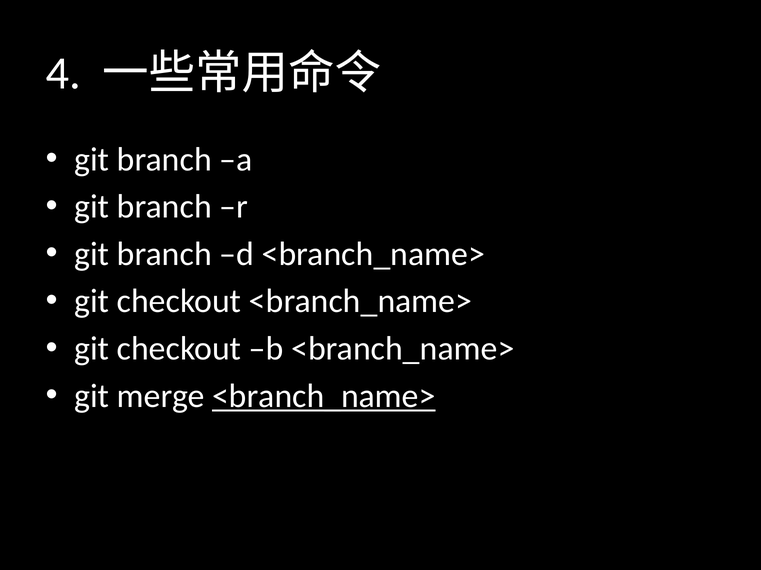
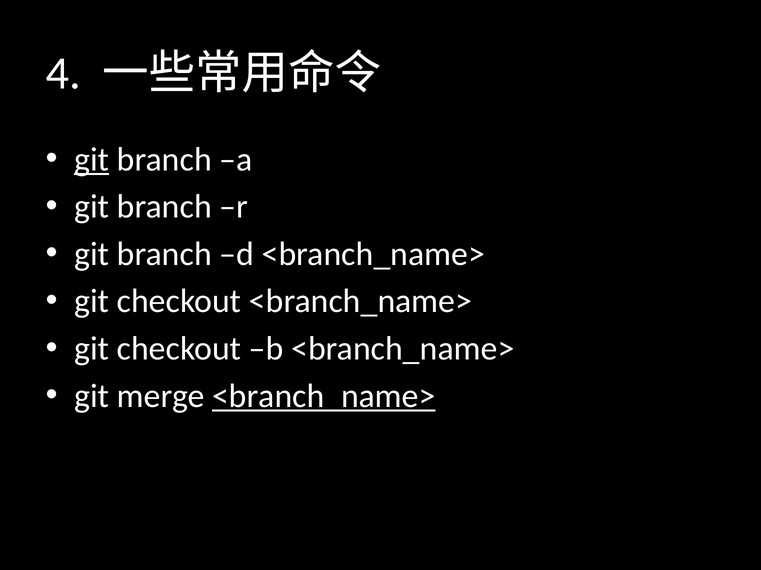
git underline: none -> present (92, 160)
